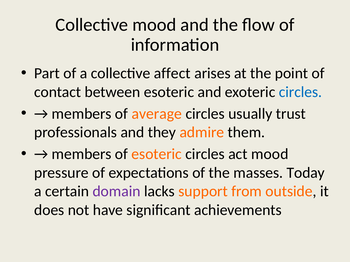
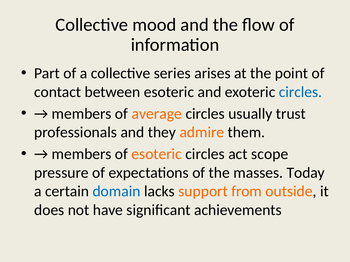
affect: affect -> series (172, 73)
act mood: mood -> scope (270, 154)
domain colour: purple -> blue (117, 192)
